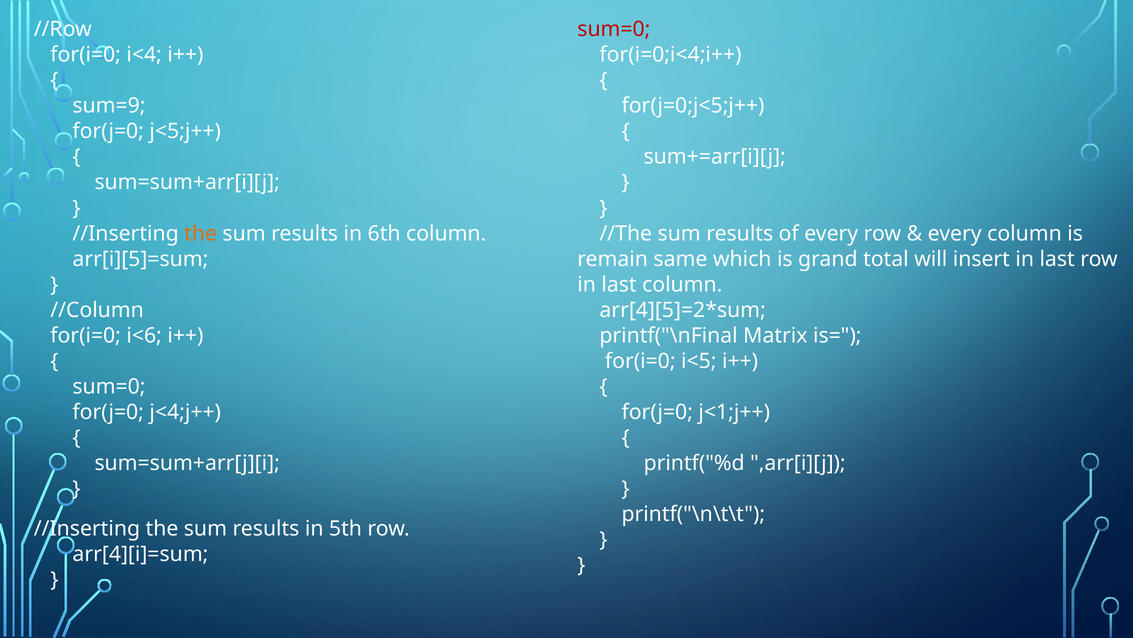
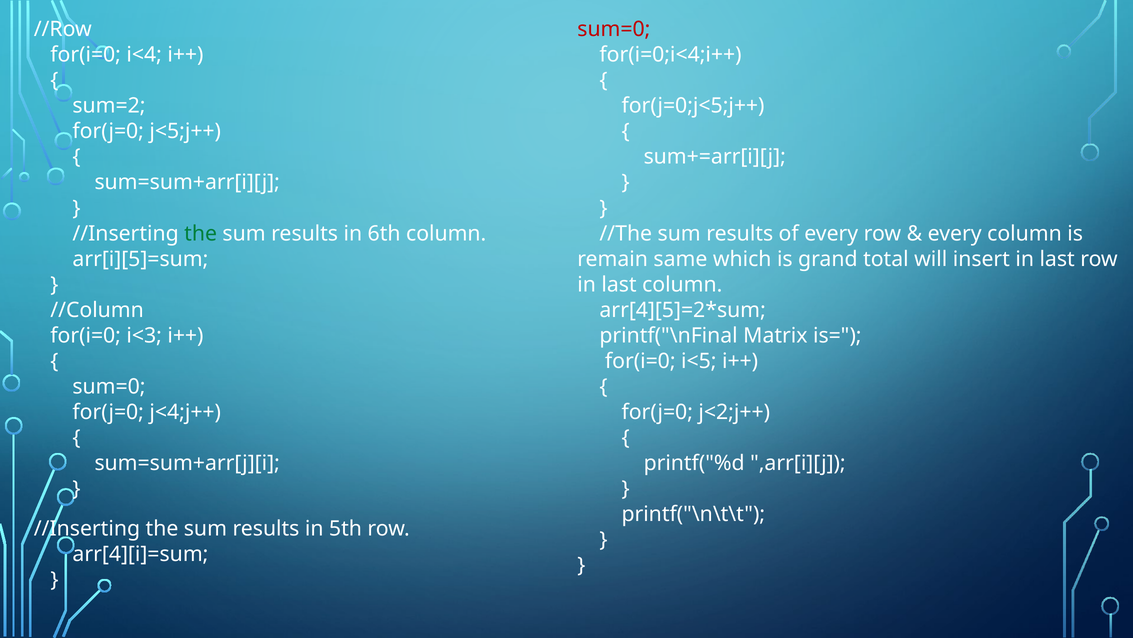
sum=9: sum=9 -> sum=2 (109, 106)
the colour: orange -> green (201, 233)
i<6: i<6 -> i<3 (144, 335)
j<1;j++: j<1;j++ -> j<2;j++ (734, 412)
